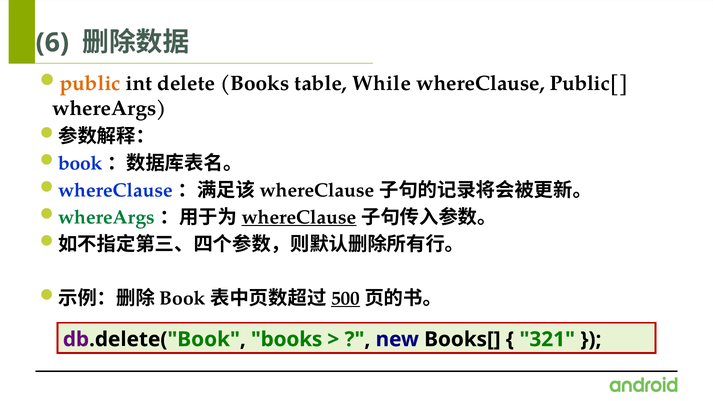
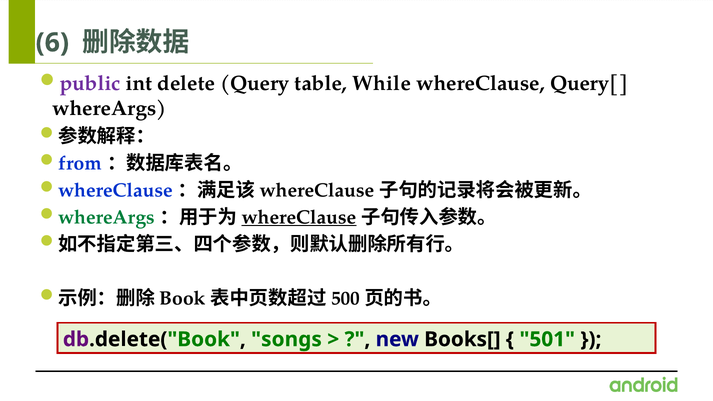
public colour: orange -> purple (90, 84)
delete Books: Books -> Query (255, 84)
Public[: Public[ -> Query[ (589, 84)
book: book -> from (80, 163)
500 underline: present -> none (345, 298)
db.delete("Book books: books -> songs (286, 339)
321: 321 -> 501 (547, 339)
